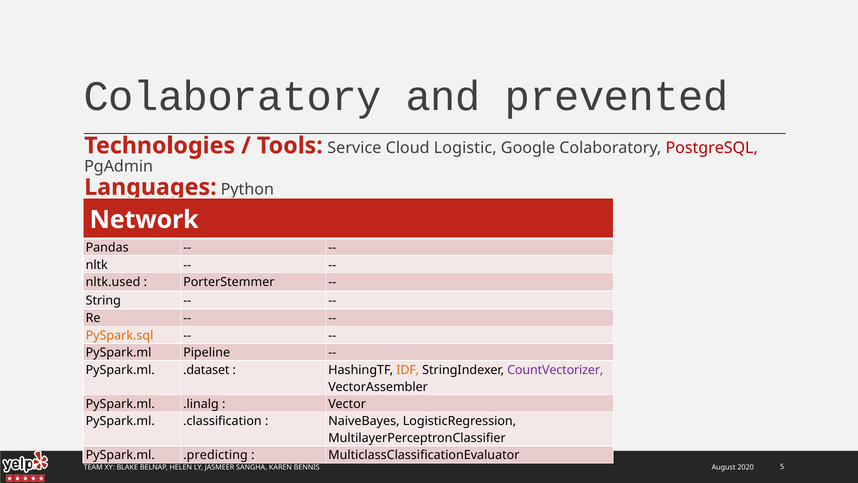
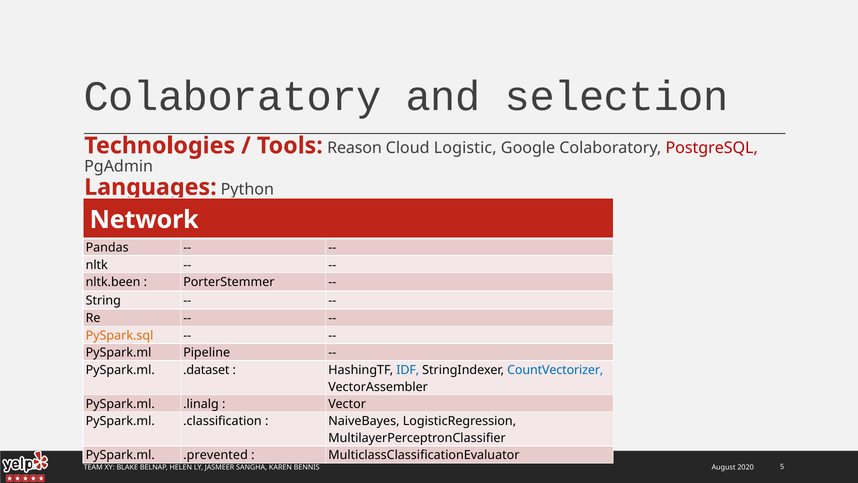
prevented: prevented -> selection (617, 96)
Service: Service -> Reason (355, 148)
nltk.used: nltk.used -> nltk.been (113, 282)
IDF colour: orange -> blue (408, 370)
CountVectorizer colour: purple -> blue (555, 370)
.predicting: .predicting -> .prevented (216, 455)
